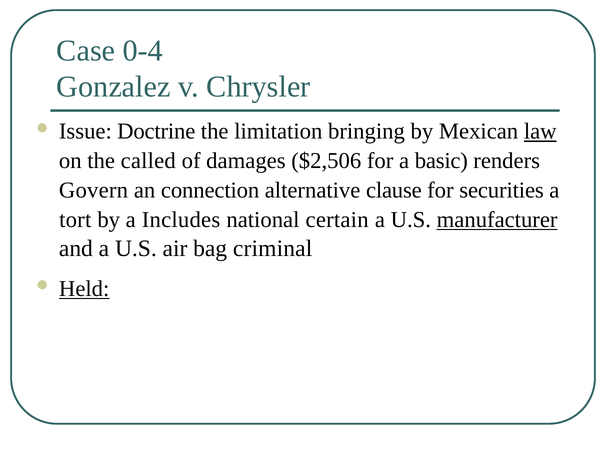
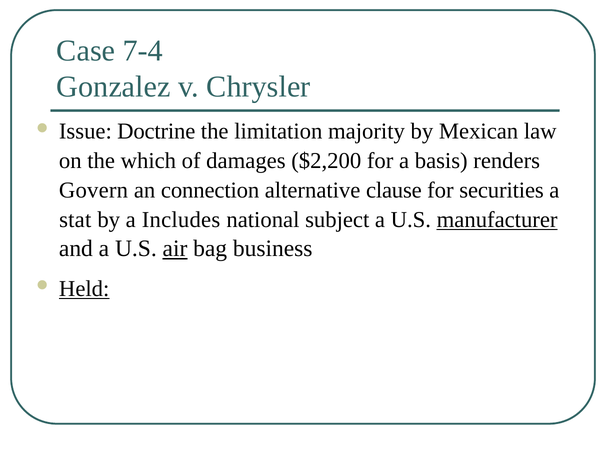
0-4: 0-4 -> 7-4 (143, 50)
bringing: bringing -> majority (366, 131)
law underline: present -> none (540, 131)
called: called -> which (148, 161)
$2,506: $2,506 -> $2,200 (326, 161)
basic: basic -> basis (441, 161)
tort: tort -> stat (75, 220)
certain: certain -> subject (337, 220)
air underline: none -> present (175, 249)
criminal: criminal -> business (273, 249)
